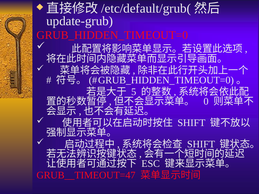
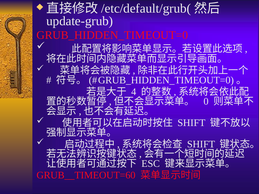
5: 5 -> 4 (134, 92)
GRUB__TIMEOUT=47: GRUB__TIMEOUT=47 -> GRUB__TIMEOUT=60 (86, 175)
